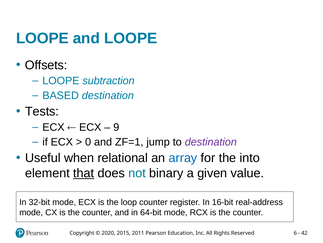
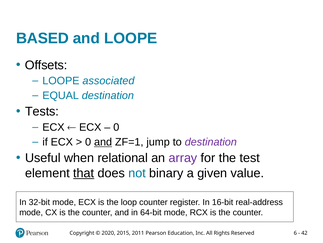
LOOPE: LOOPE -> BASED (42, 38)
subtraction: subtraction -> associated (108, 81)
BASED: BASED -> EQUAL (61, 95)
9: 9 -> 0 (116, 127)
and underline: none -> present (103, 142)
array colour: blue -> purple (183, 158)
into: into -> test (250, 158)
